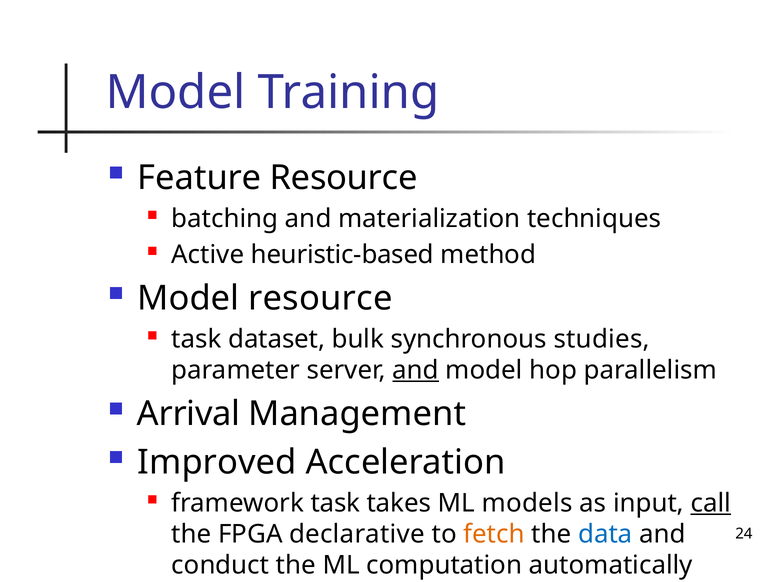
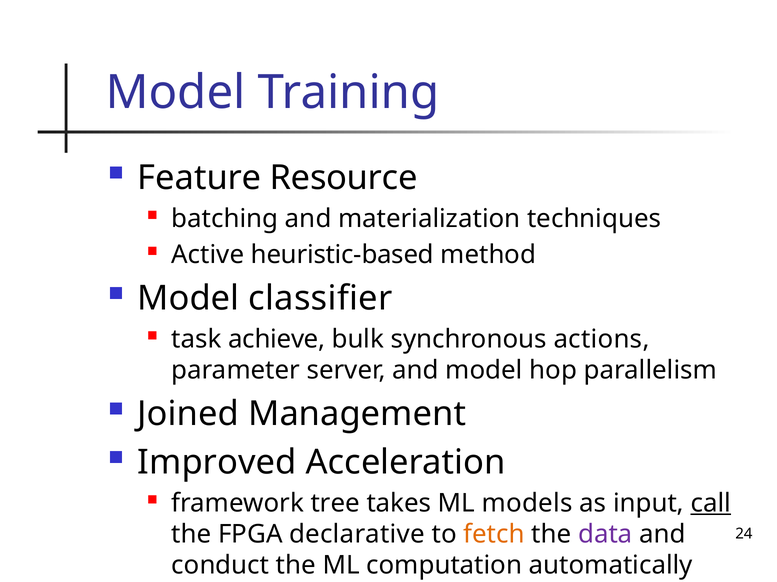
Model resource: resource -> classifier (320, 299)
dataset: dataset -> achieve (277, 340)
studies: studies -> actions (602, 340)
and underline: present -> none (416, 371)
Arrival: Arrival -> Joined (188, 414)
framework task: task -> tree (335, 504)
data colour: blue -> purple (605, 535)
